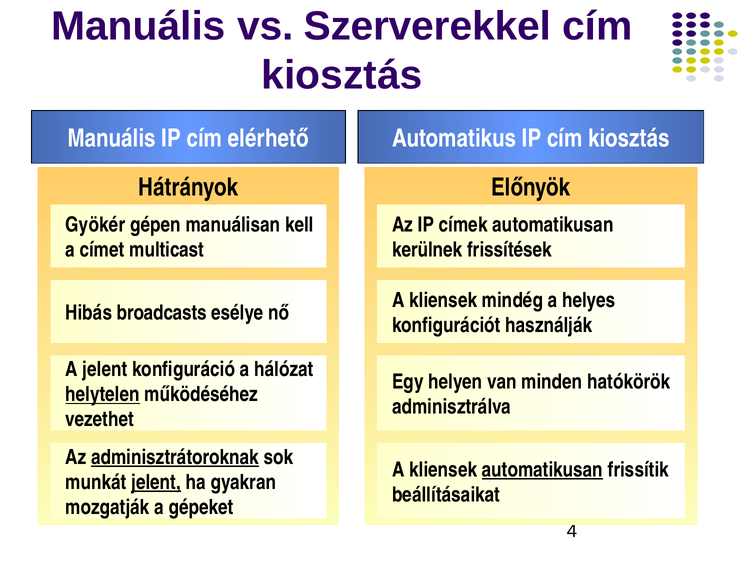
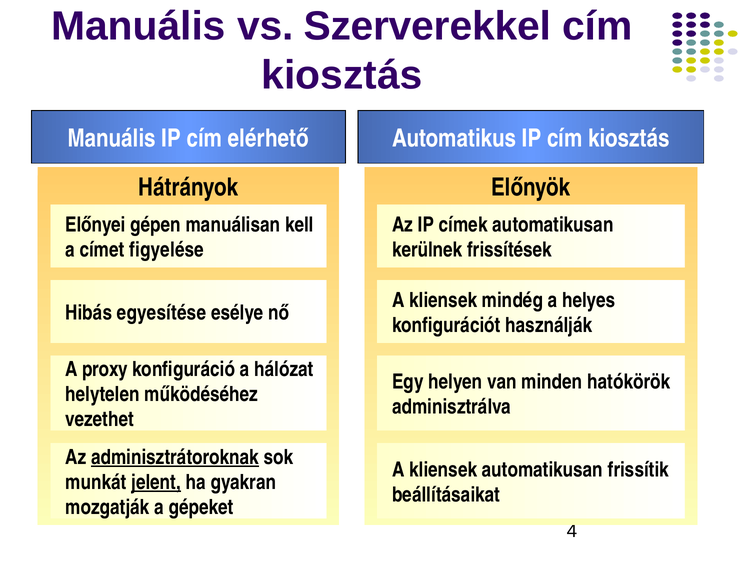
Gyökér: Gyökér -> Előnyei (95, 225)
multicast: multicast -> figyelése (167, 250)
broadcasts: broadcasts -> egyesítése (162, 313)
A jelent: jelent -> proxy (105, 370)
helytelen underline: present -> none (103, 395)
automatikusan underline: present -> none (542, 470)
